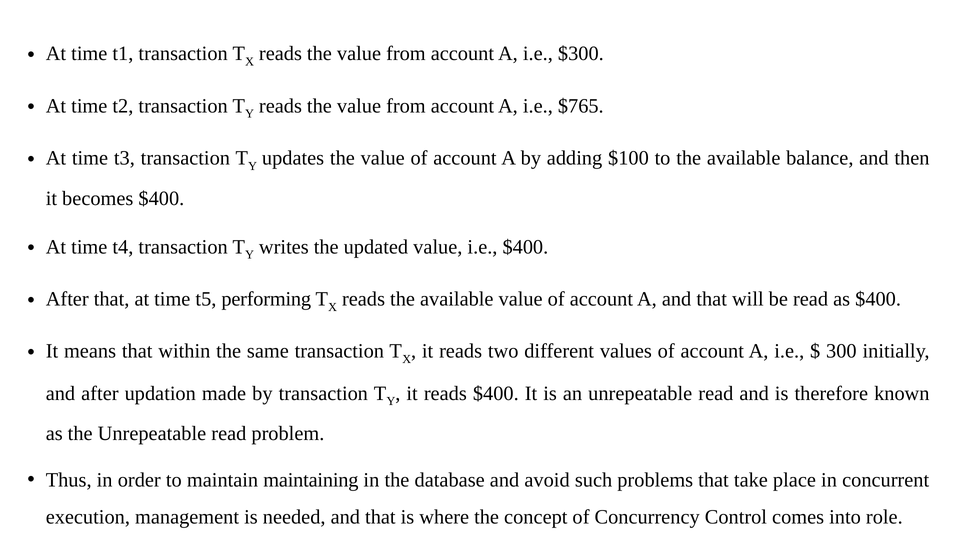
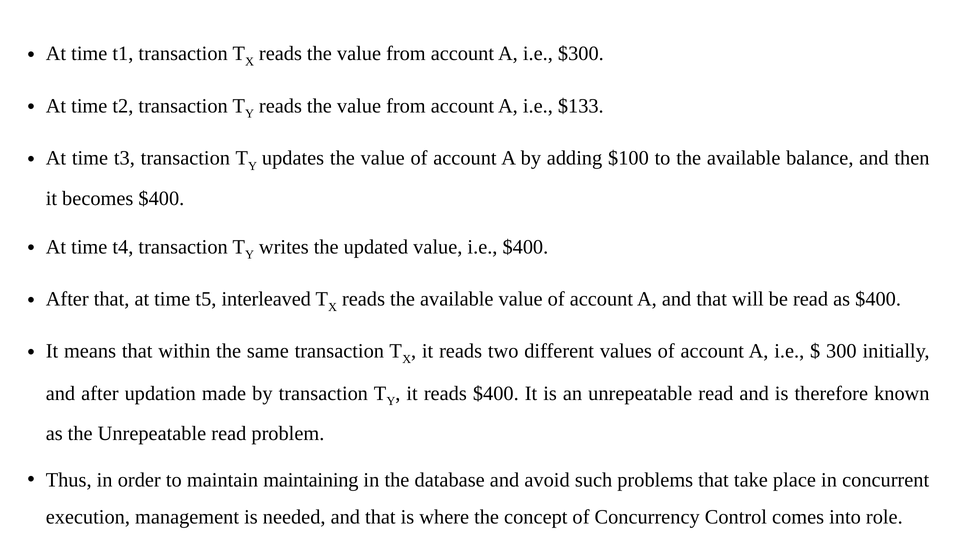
$765: $765 -> $133 (581, 106)
performing: performing -> interleaved (266, 299)
